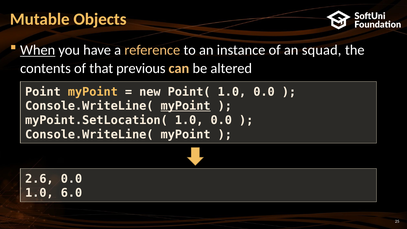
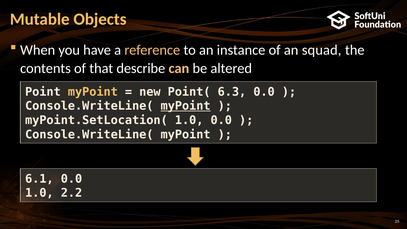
When underline: present -> none (38, 50)
previous: previous -> describe (141, 68)
Point( 1.0: 1.0 -> 6.3 (232, 92)
2.6: 2.6 -> 6.1 (39, 179)
6.0: 6.0 -> 2.2 (71, 193)
